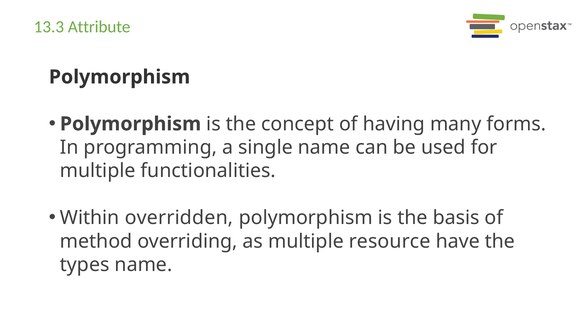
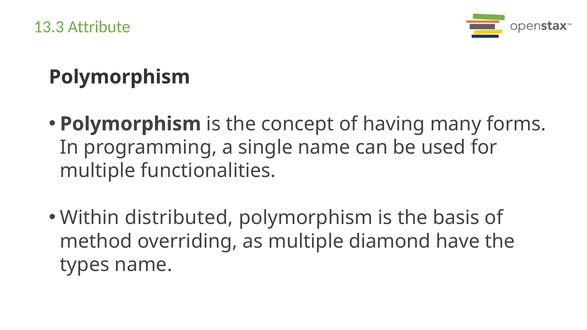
overridden: overridden -> distributed (179, 218)
resource: resource -> diamond (390, 241)
